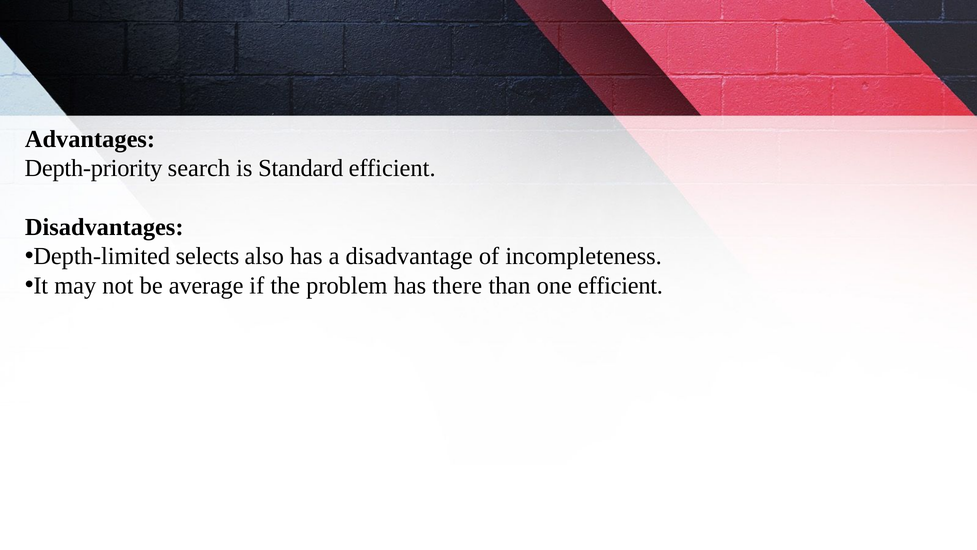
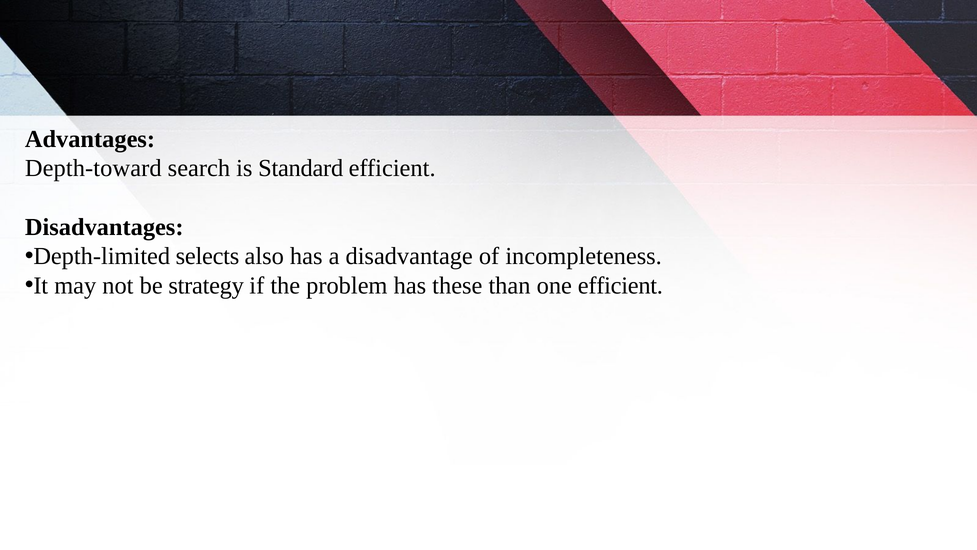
Depth-priority: Depth-priority -> Depth-toward (93, 168)
average: average -> strategy (206, 285)
there: there -> these (457, 285)
